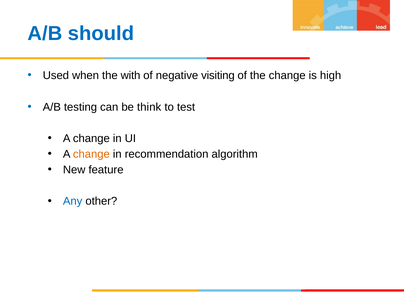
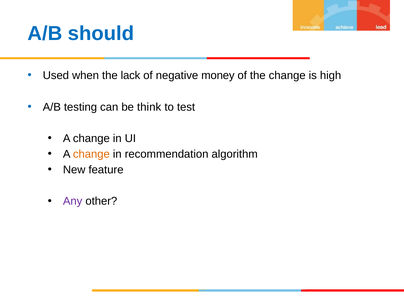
with: with -> lack (131, 76)
visiting: visiting -> money (218, 76)
Any colour: blue -> purple (73, 201)
